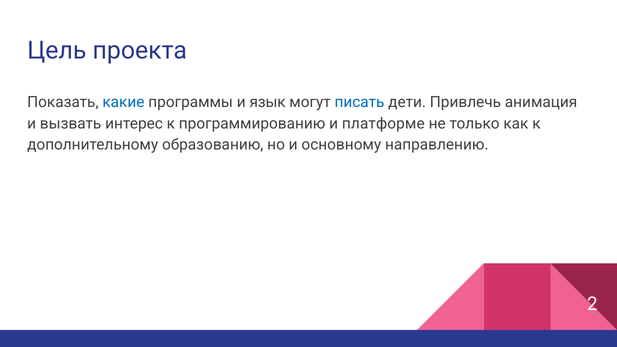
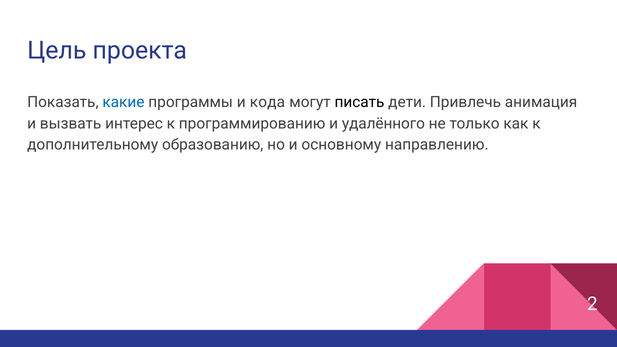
язык: язык -> кода (267, 102)
писать colour: blue -> black (359, 102)
платформе: платформе -> удалённого (383, 124)
